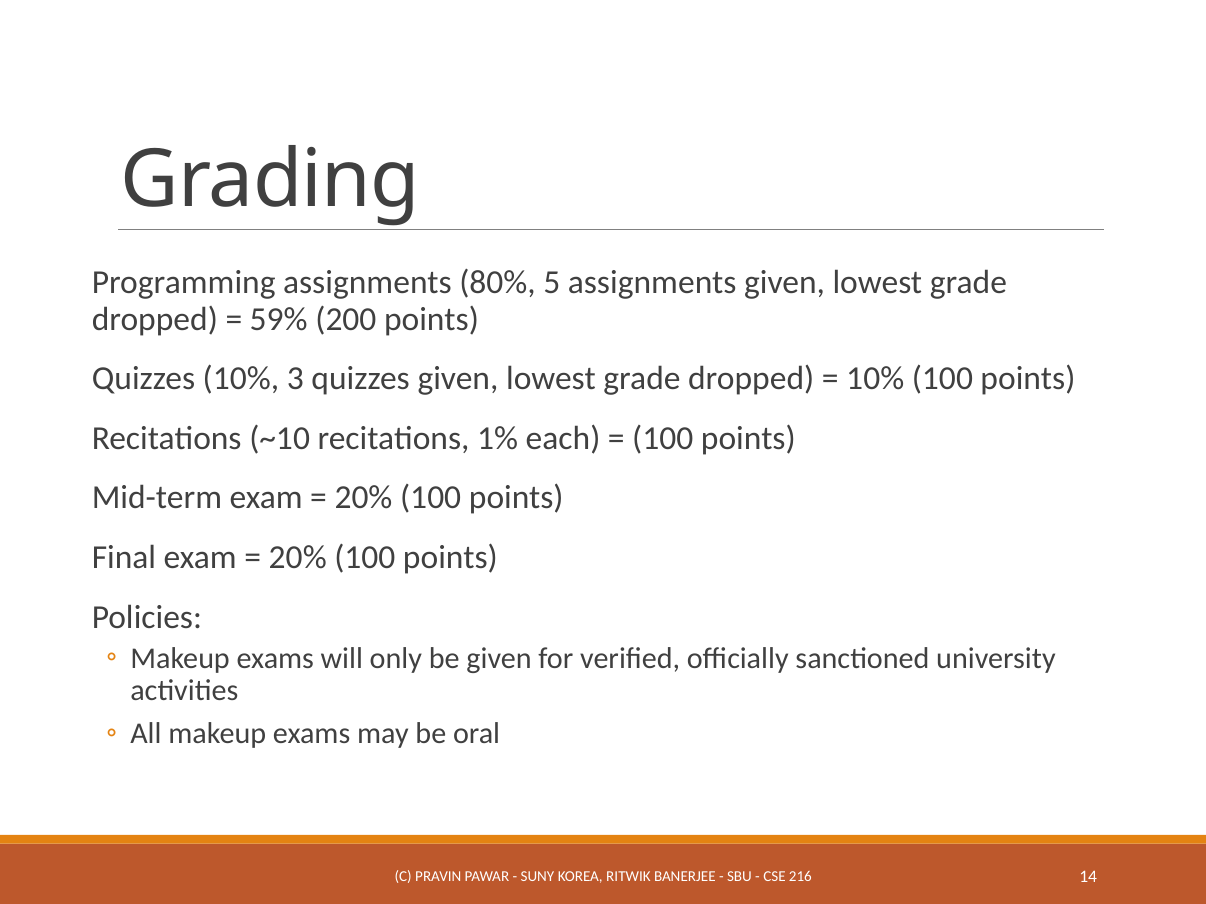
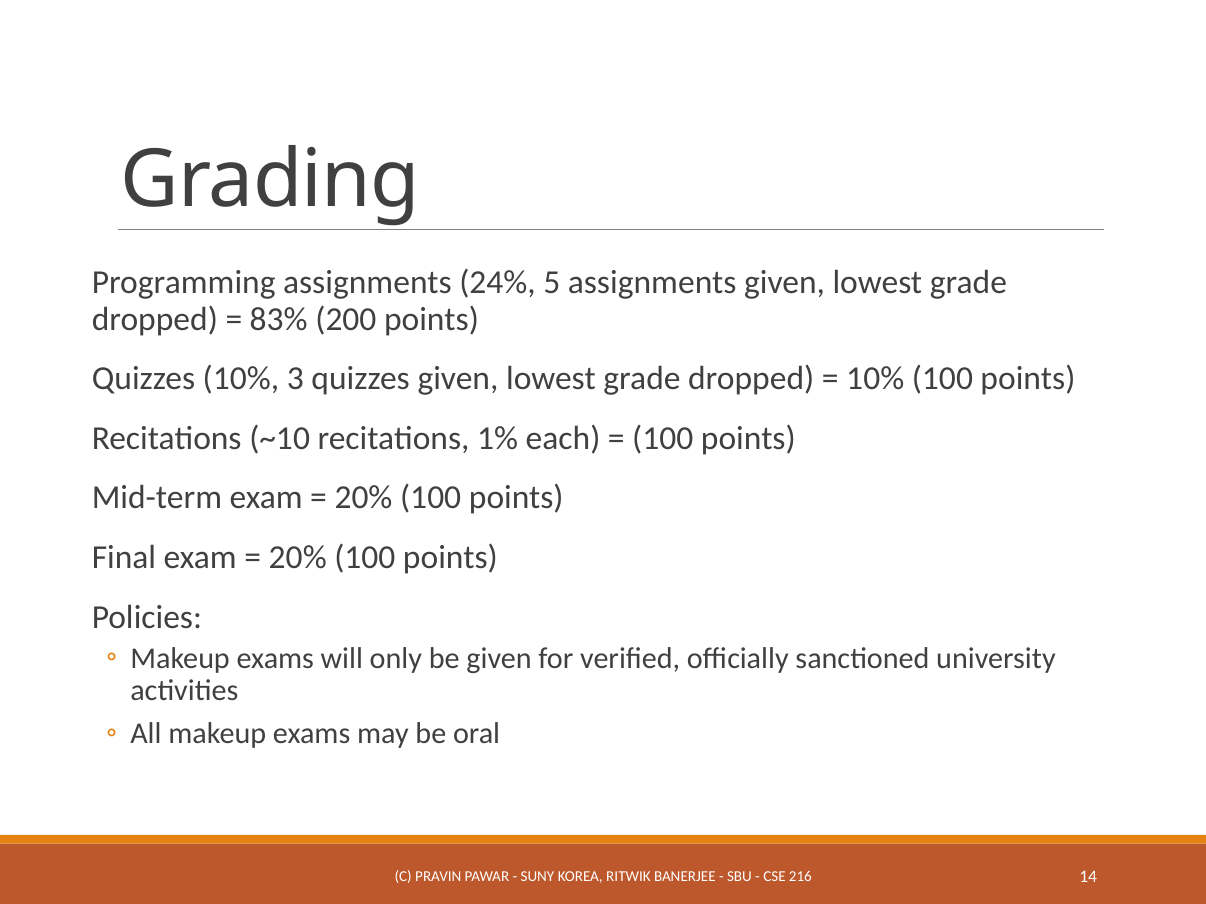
80%: 80% -> 24% (497, 283)
59%: 59% -> 83% (279, 319)
